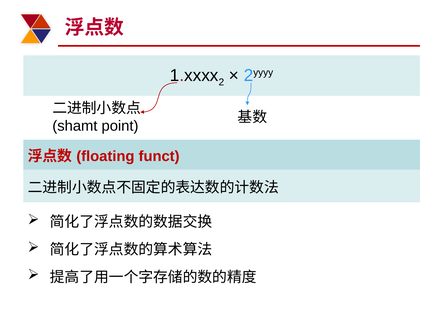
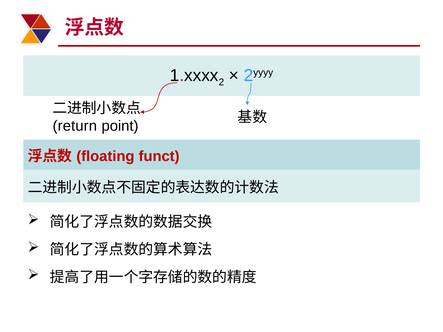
shamt: shamt -> return (75, 126)
